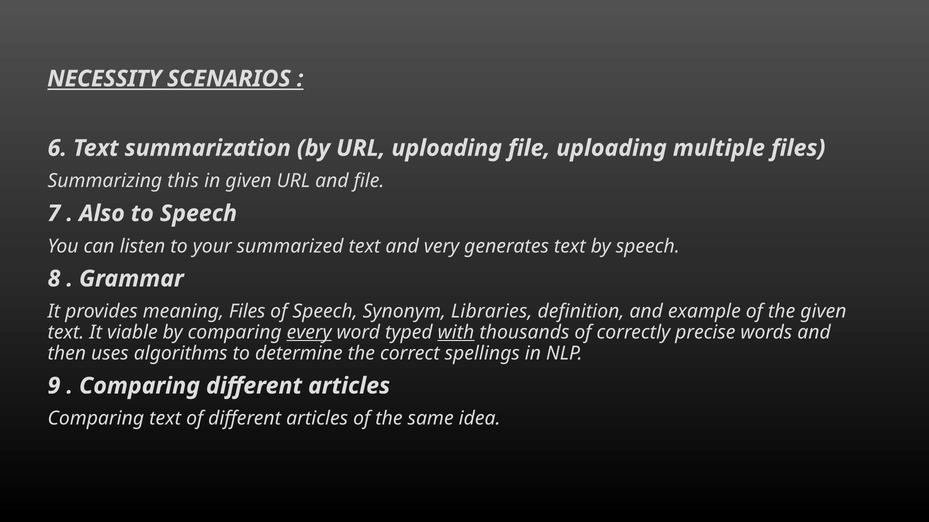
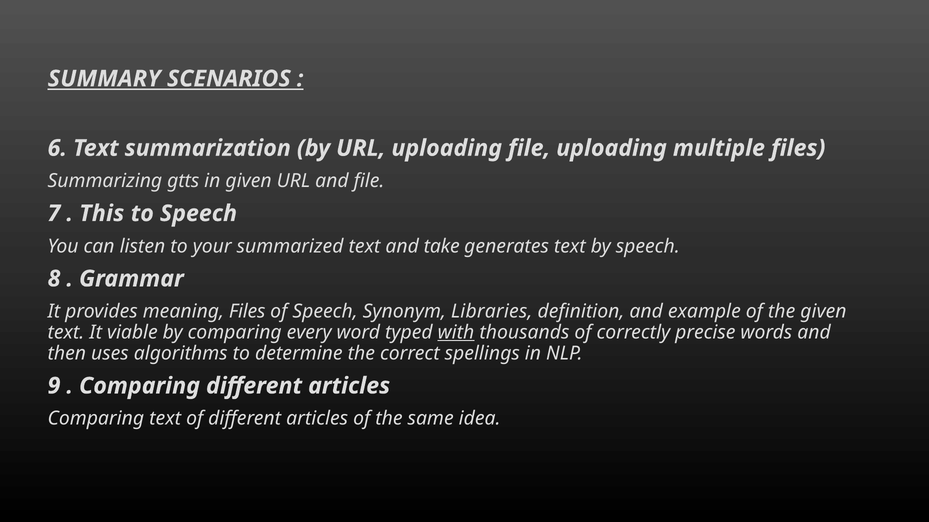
NECESSITY: NECESSITY -> SUMMARY (104, 79)
this: this -> gtts (183, 181)
Also: Also -> This (102, 214)
very: very -> take (442, 246)
every underline: present -> none (309, 333)
